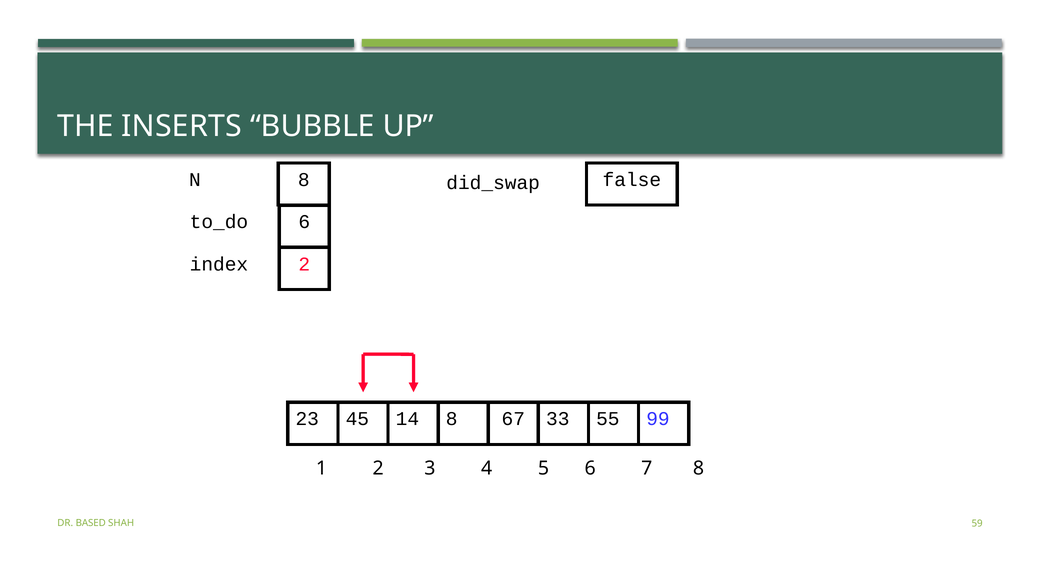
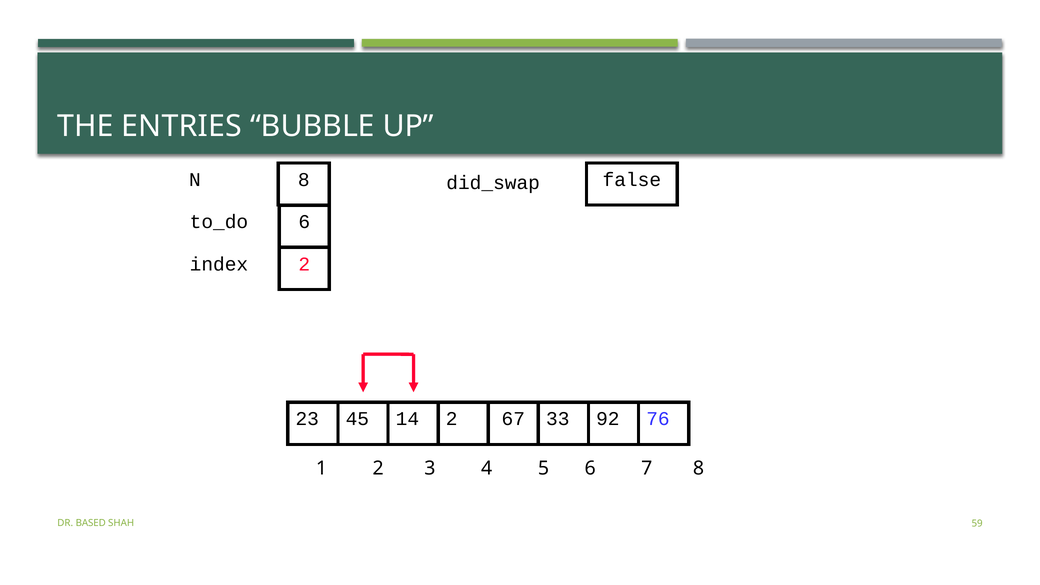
INSERTS: INSERTS -> ENTRIES (182, 126)
45 8: 8 -> 2 (452, 419)
55: 55 -> 92 (608, 419)
99: 99 -> 76 (658, 419)
